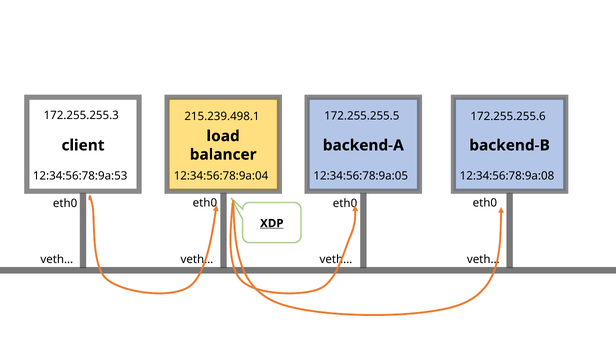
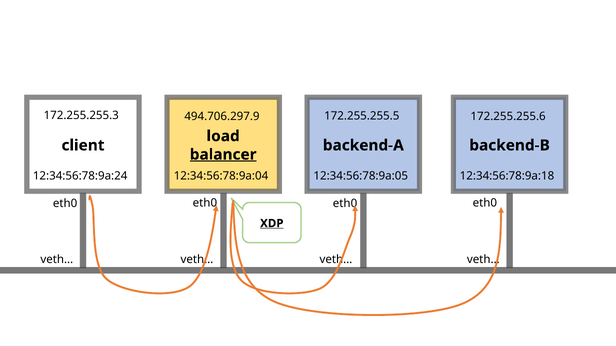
215.239.498.1: 215.239.498.1 -> 494.706.297.9 (222, 116)
balancer underline: none -> present (223, 155)
12:34:56:78:9a:53: 12:34:56:78:9a:53 -> 12:34:56:78:9a:24 (80, 176)
12:34:56:78:9a:08: 12:34:56:78:9a:08 -> 12:34:56:78:9a:18 (507, 176)
